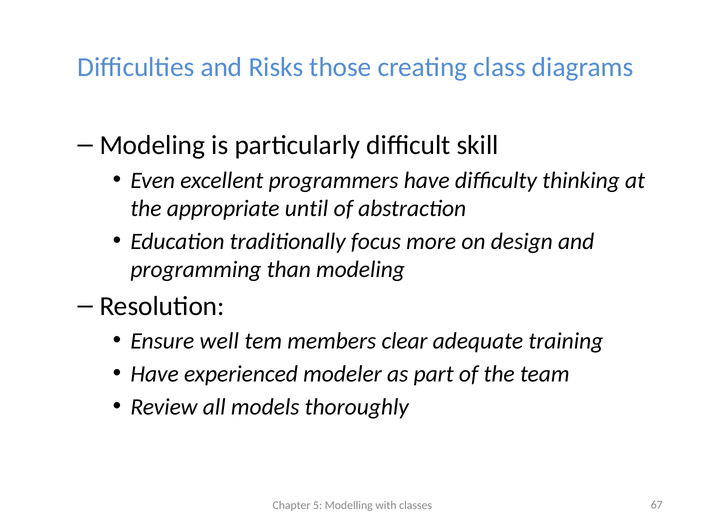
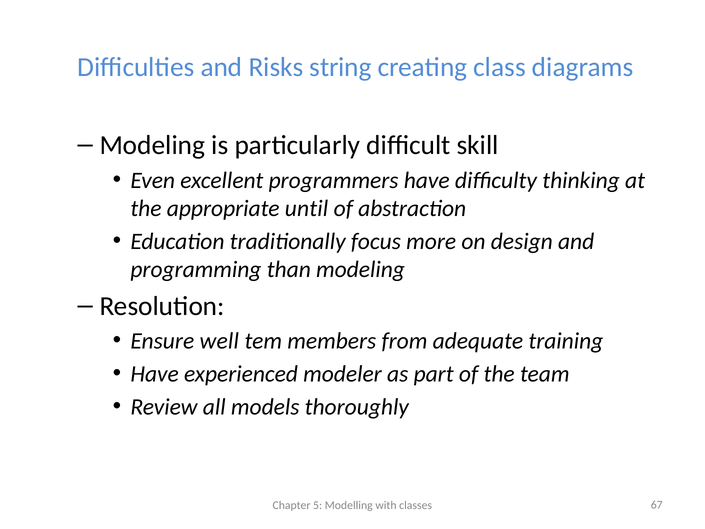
those: those -> string (341, 67)
clear: clear -> from (404, 341)
